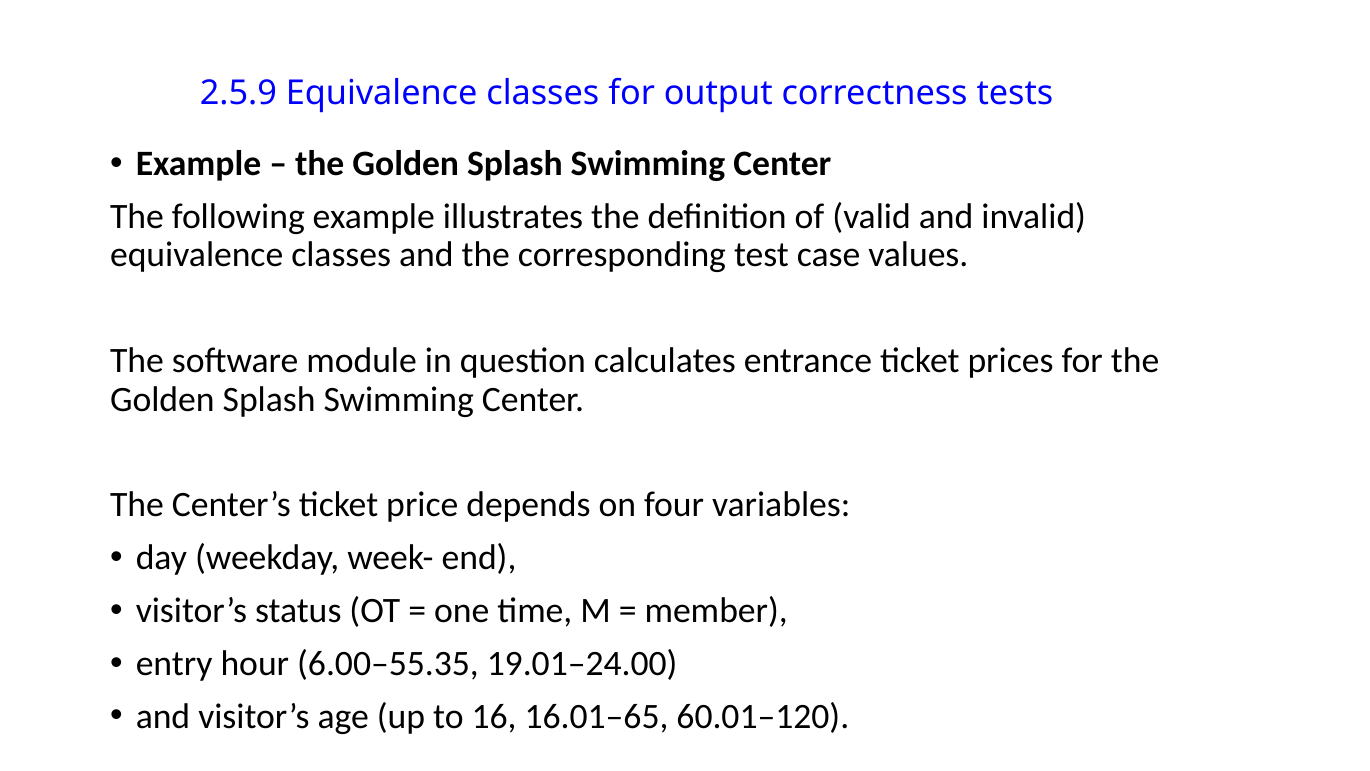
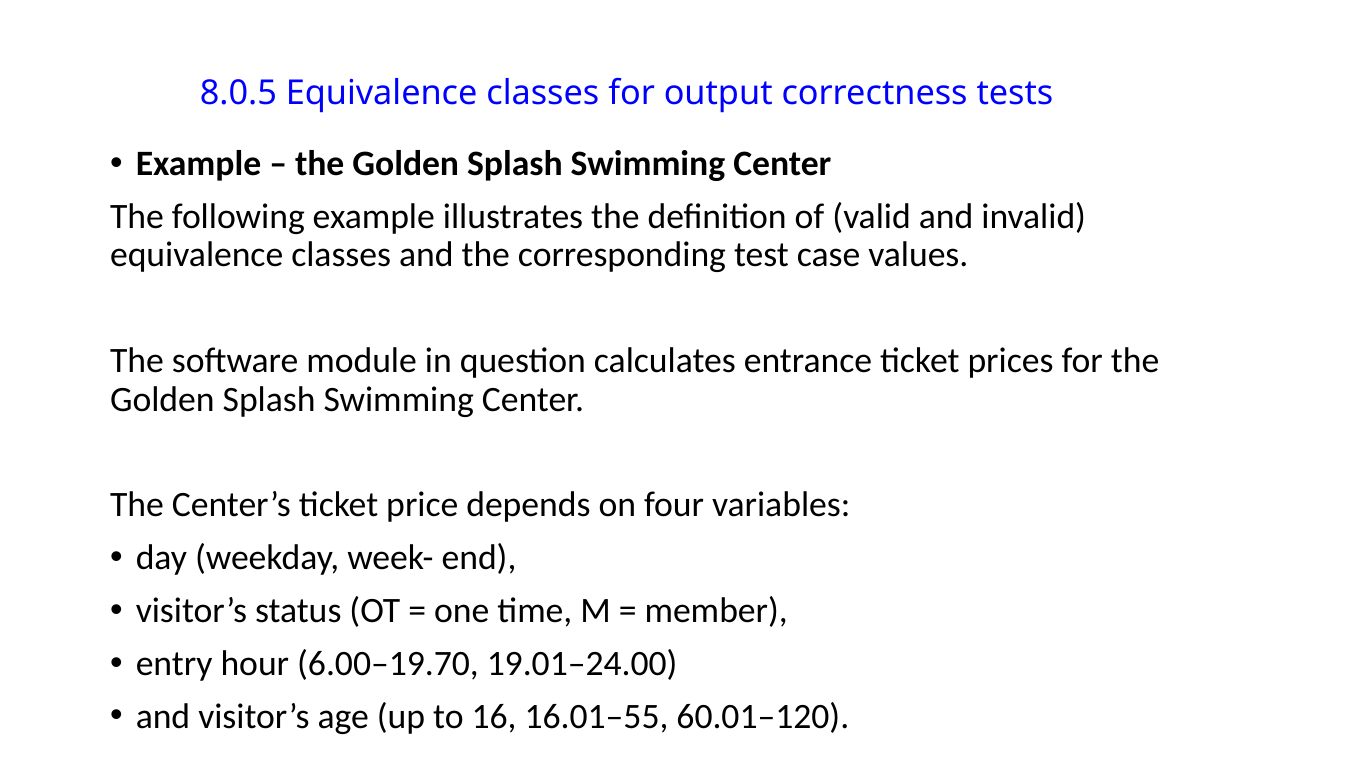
2.5.9: 2.5.9 -> 8.0.5 (238, 93)
6.00–55.35: 6.00–55.35 -> 6.00–19.70 (388, 663)
16.01–65: 16.01–65 -> 16.01–55 (597, 716)
